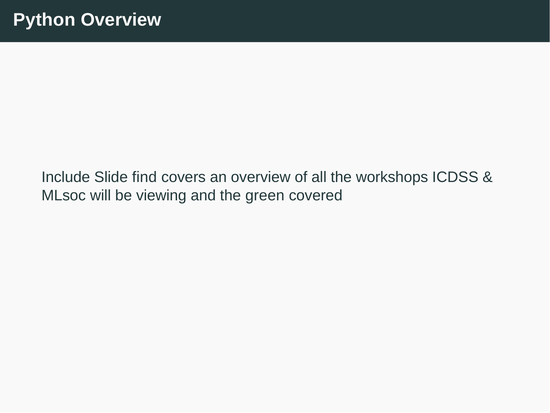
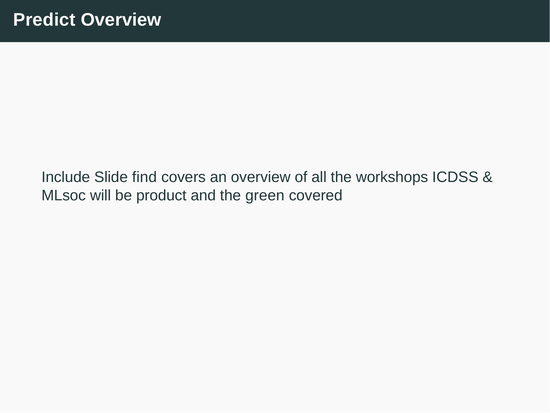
Python: Python -> Predict (44, 20)
viewing: viewing -> product (161, 195)
